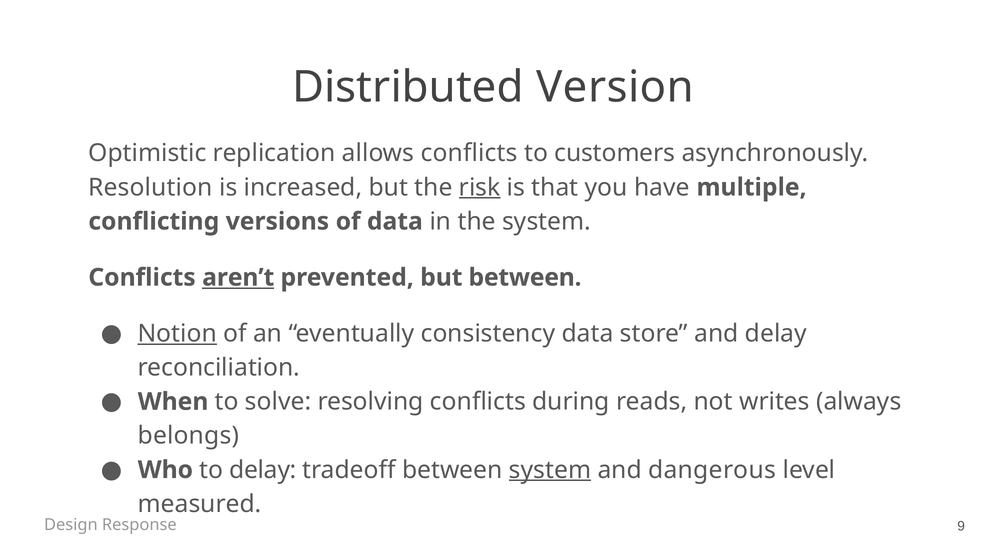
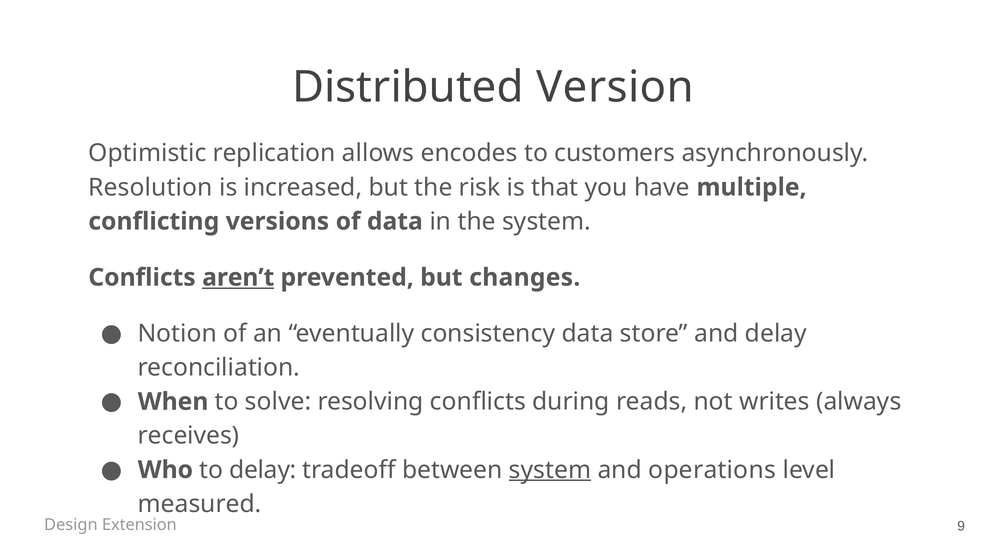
allows conflicts: conflicts -> encodes (469, 153)
risk underline: present -> none (480, 187)
but between: between -> changes (525, 277)
Notion underline: present -> none (177, 333)
belongs: belongs -> receives (189, 436)
dangerous: dangerous -> operations (712, 470)
Response: Response -> Extension (139, 525)
